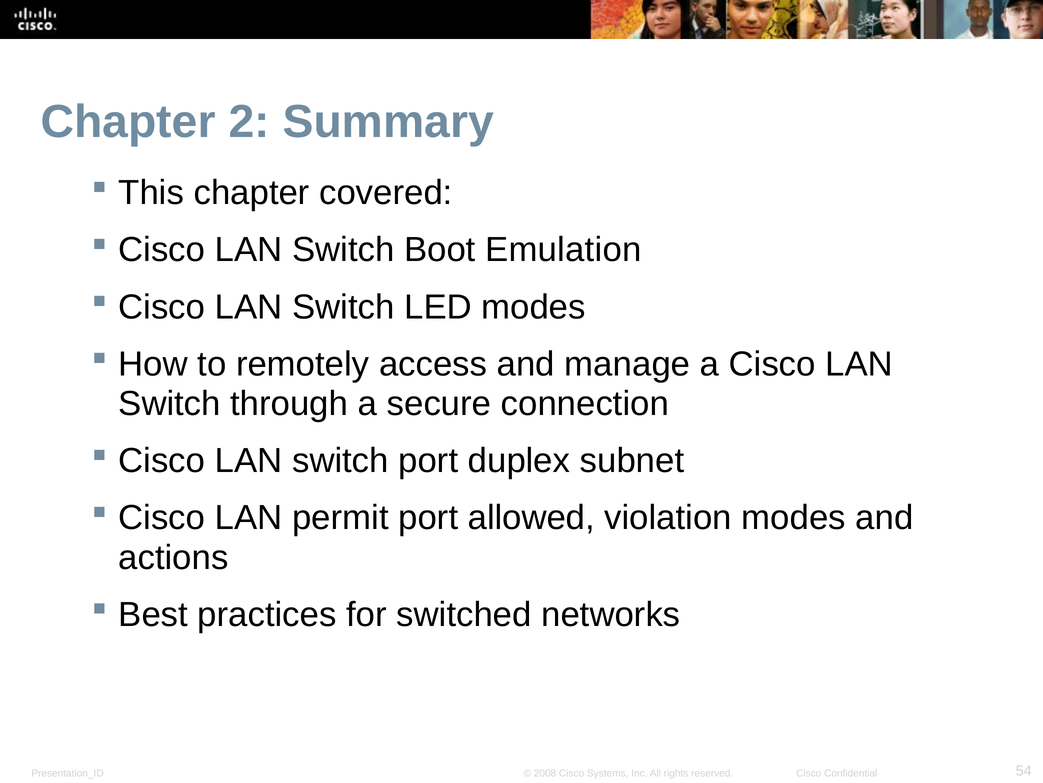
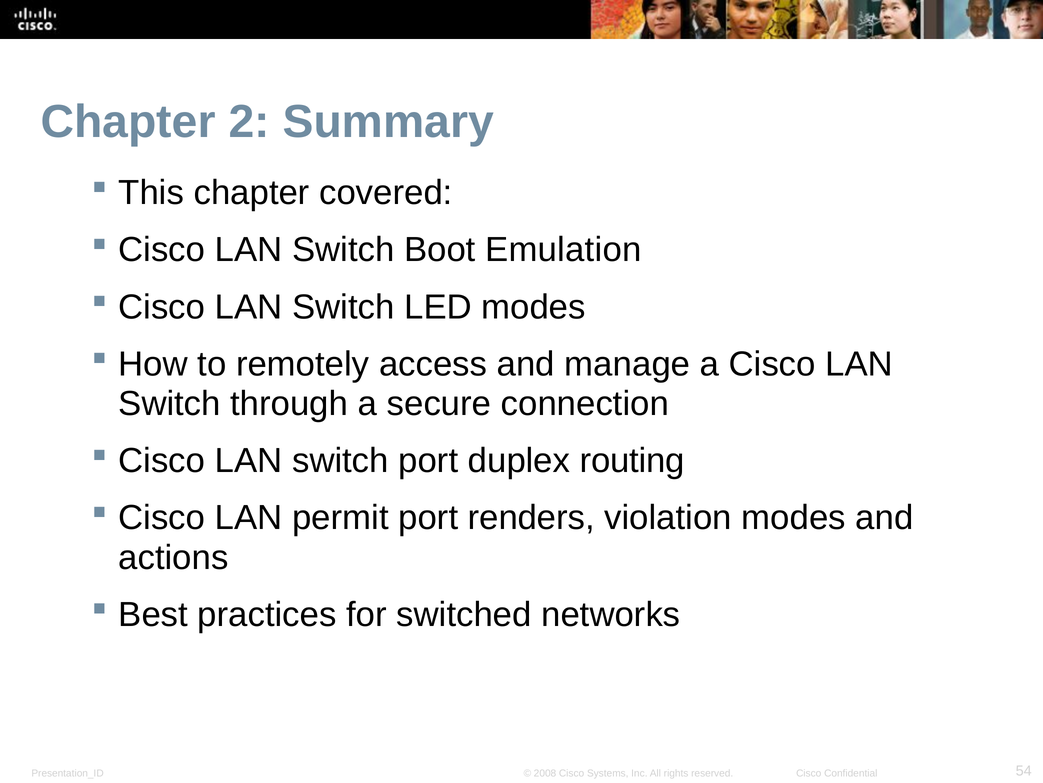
subnet: subnet -> routing (632, 460)
allowed: allowed -> renders (531, 517)
